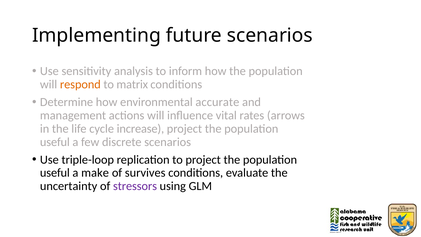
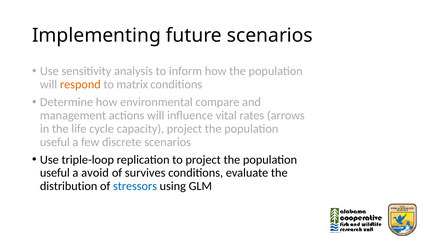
accurate: accurate -> compare (217, 102)
increase: increase -> capacity (140, 129)
make: make -> avoid (95, 173)
uncertainty: uncertainty -> distribution (69, 186)
stressors colour: purple -> blue (135, 186)
